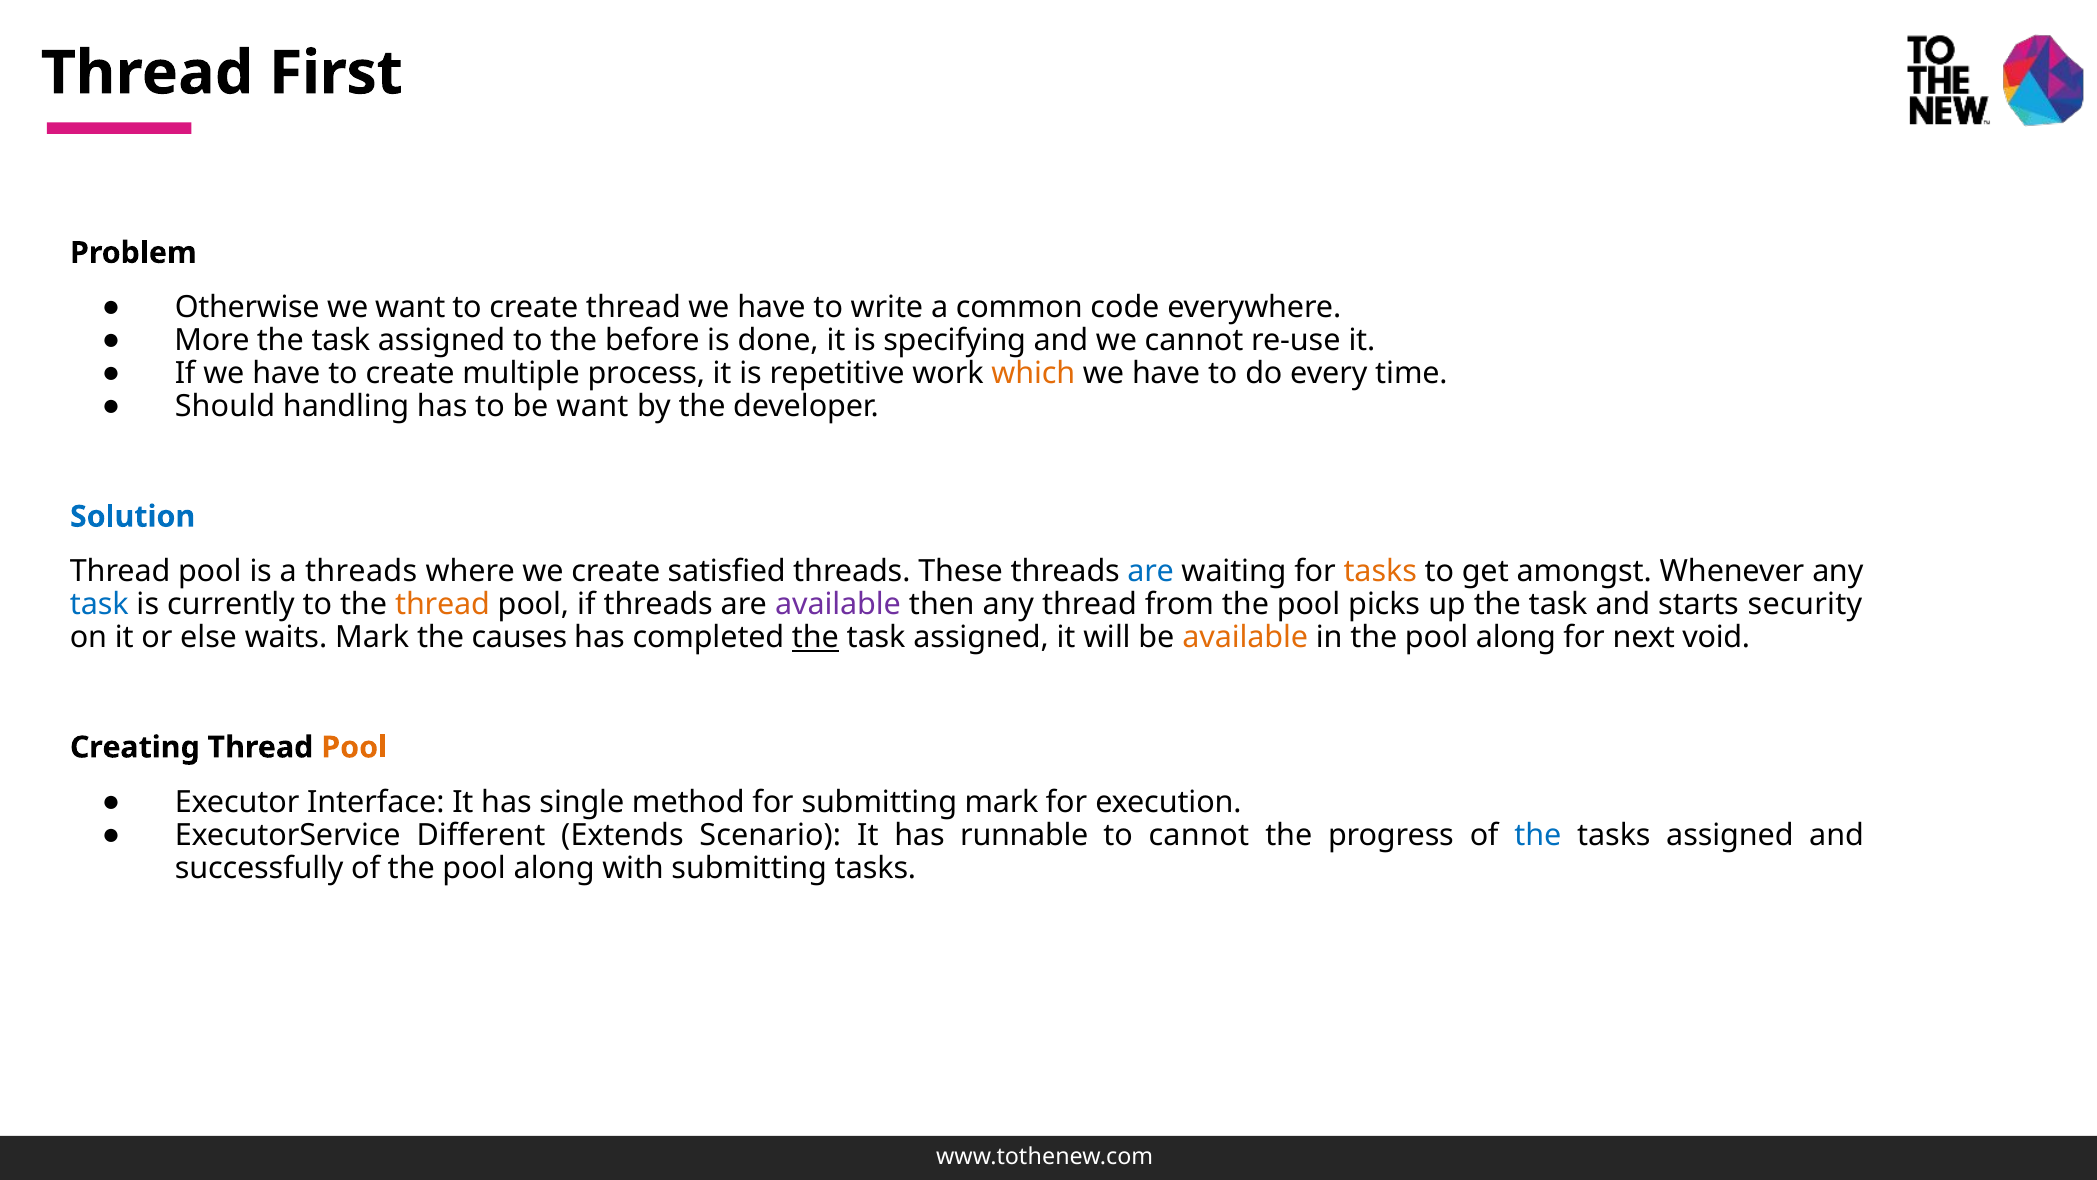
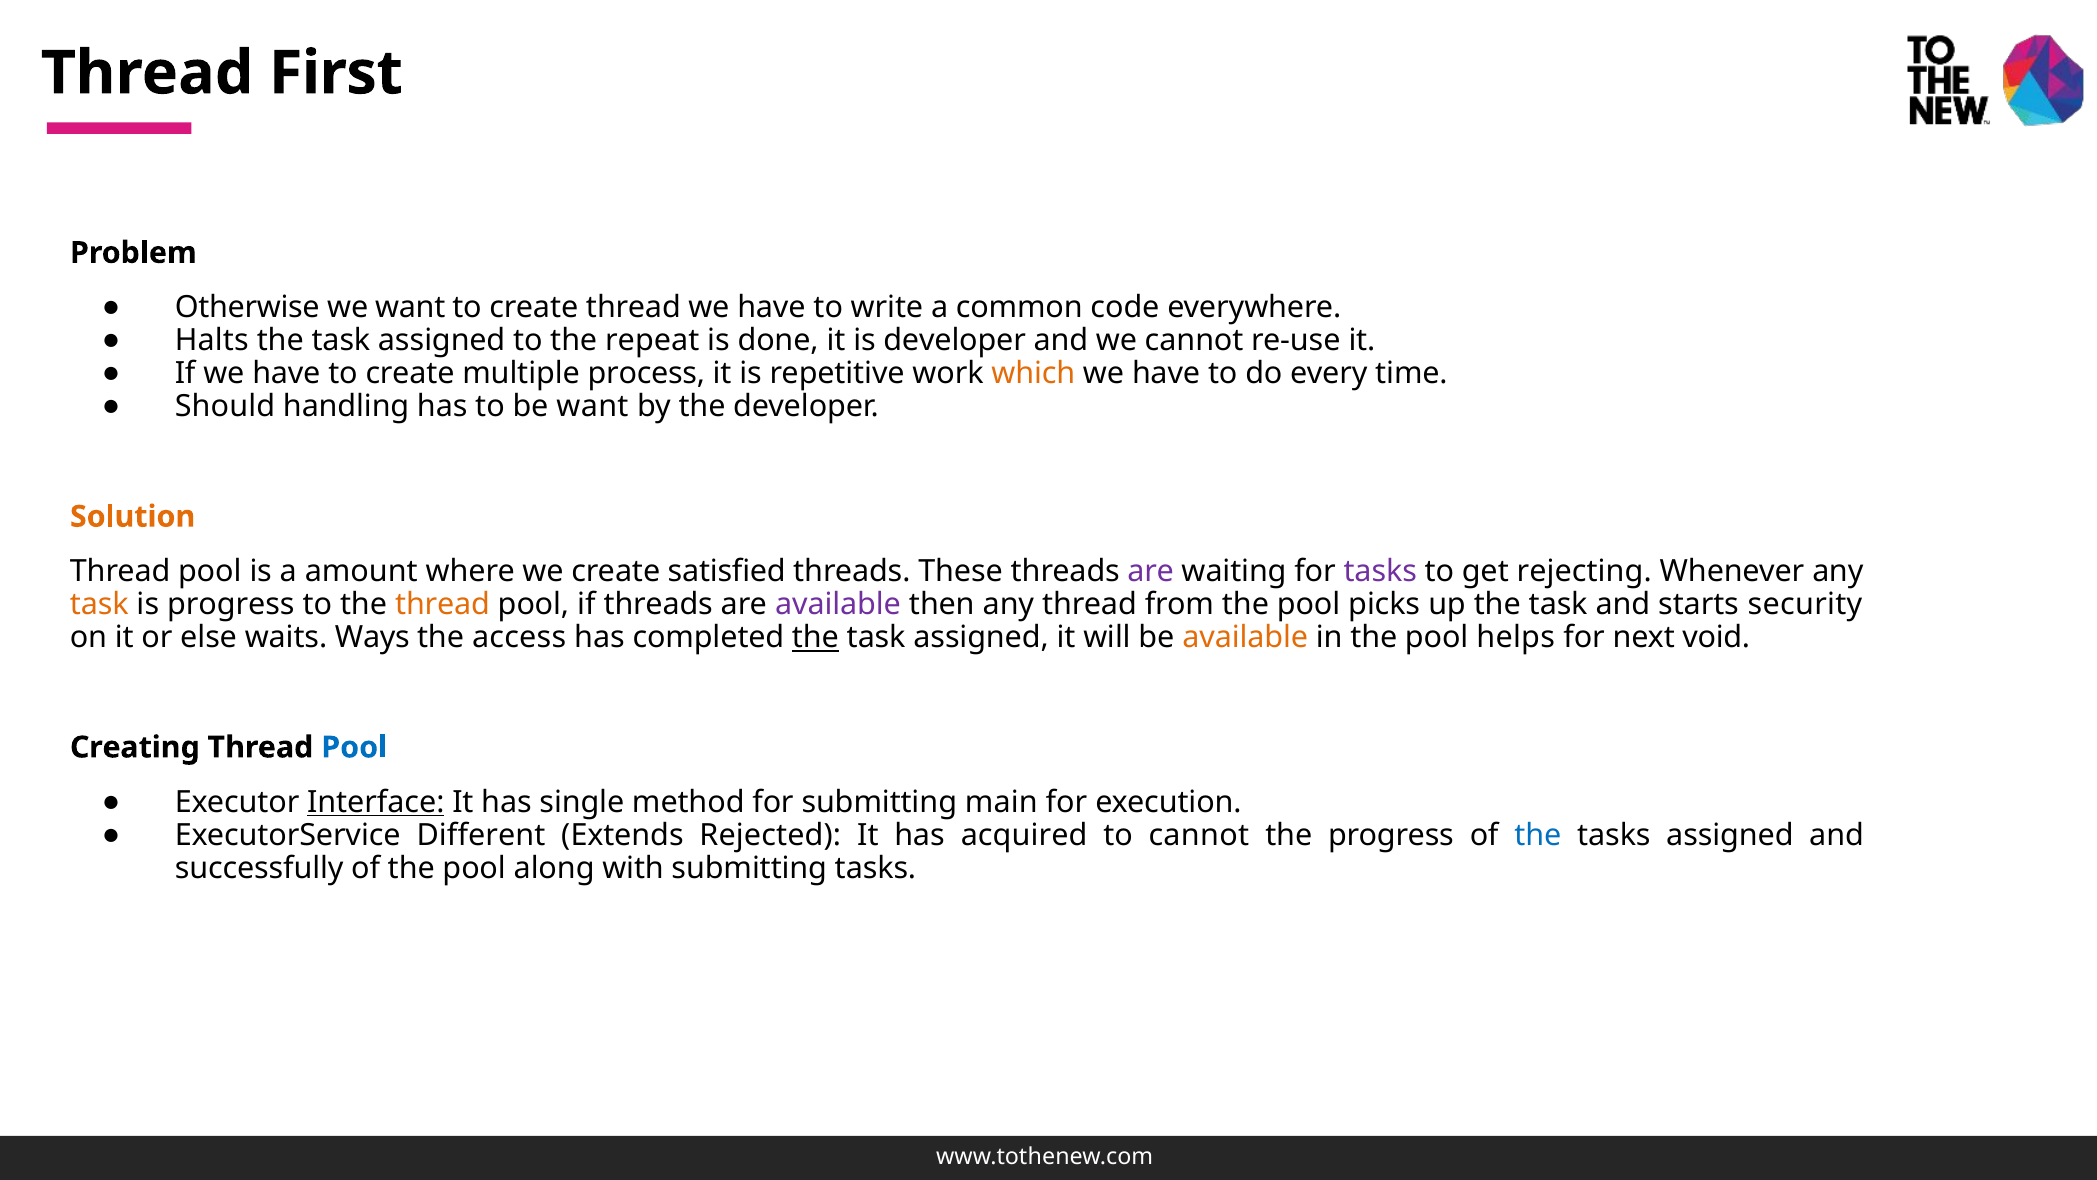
More: More -> Halts (212, 341)
before: before -> repeat (652, 341)
is specifying: specifying -> developer (955, 341)
Solution colour: blue -> orange (133, 516)
a threads: threads -> amount (361, 571)
are colour: blue -> purple (1151, 571)
tasks colour: orange -> purple (1380, 571)
amongst: amongst -> rejecting (1584, 571)
task colour: blue -> orange (99, 604)
is currently: currently -> progress (231, 604)
waits Mark: Mark -> Ways (372, 637)
causes: causes -> access (519, 637)
in the pool along: along -> helps (1516, 637)
Pool colour: orange -> blue (354, 747)
Interface underline: none -> present (376, 802)
submitting mark: mark -> main (1001, 802)
Scenario: Scenario -> Rejected (770, 835)
runnable: runnable -> acquired (1024, 835)
